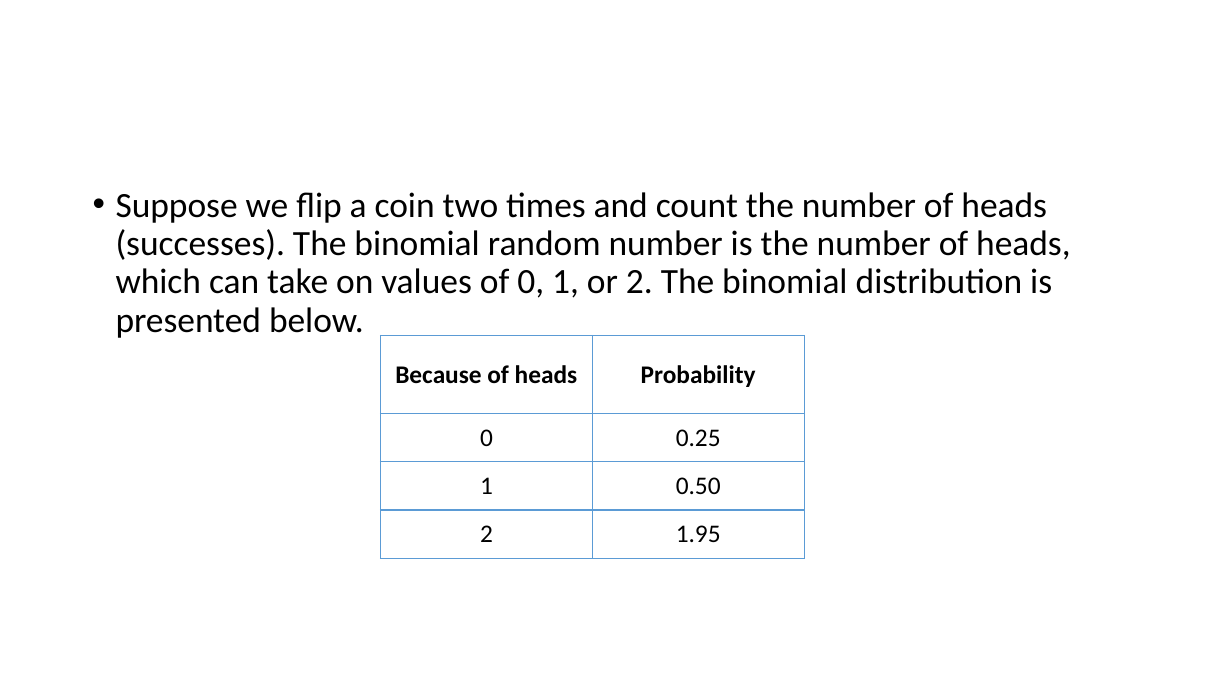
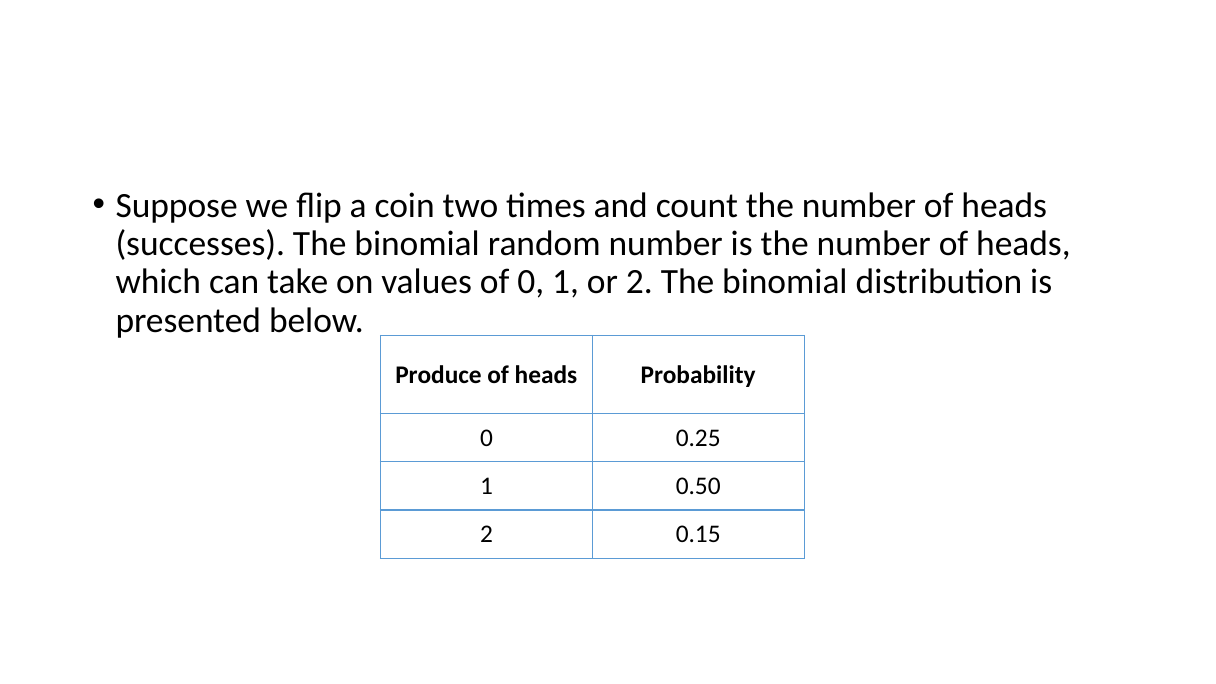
Because: Because -> Produce (438, 375)
1.95: 1.95 -> 0.15 (698, 534)
